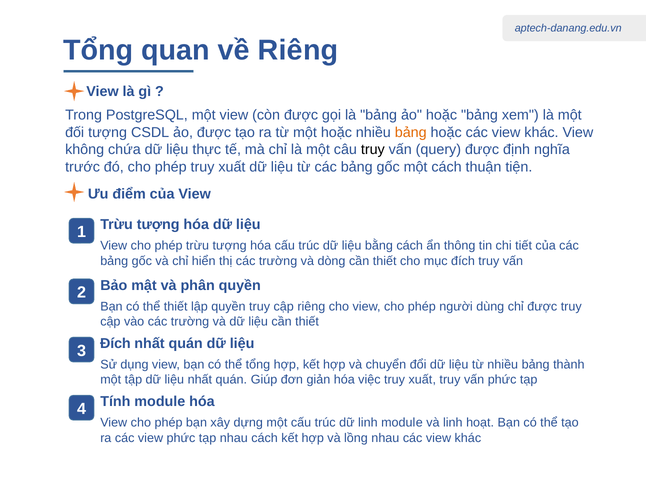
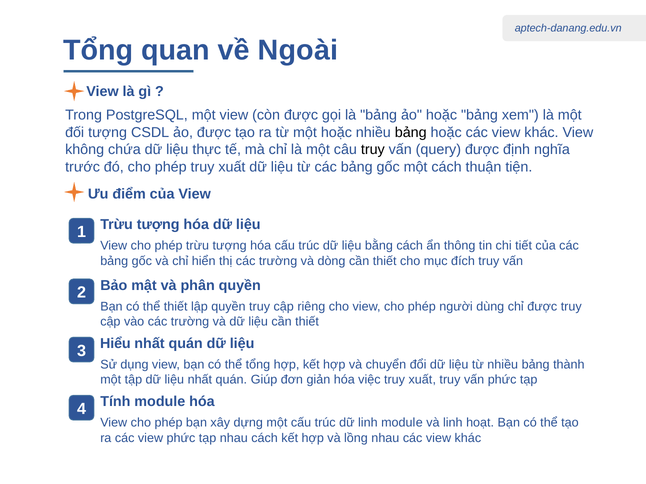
về Riêng: Riêng -> Ngoài (298, 50)
bảng colour: orange -> black (411, 133)
Đích: Đích -> Hiểu (115, 344)
